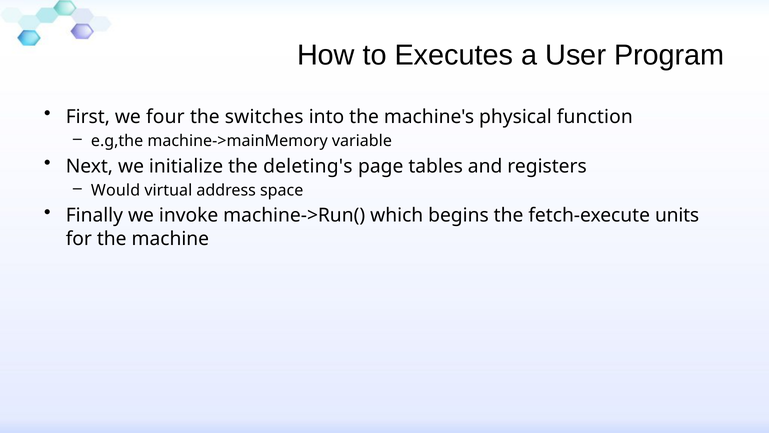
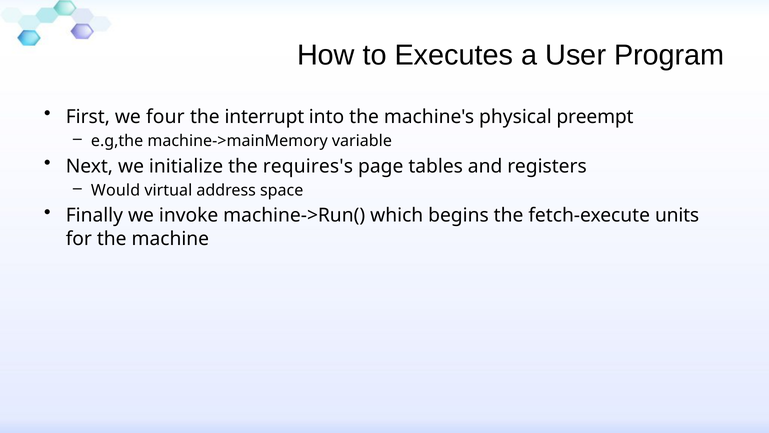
switches: switches -> interrupt (264, 117)
function: function -> preempt (595, 117)
deleting's: deleting's -> requires's (308, 166)
